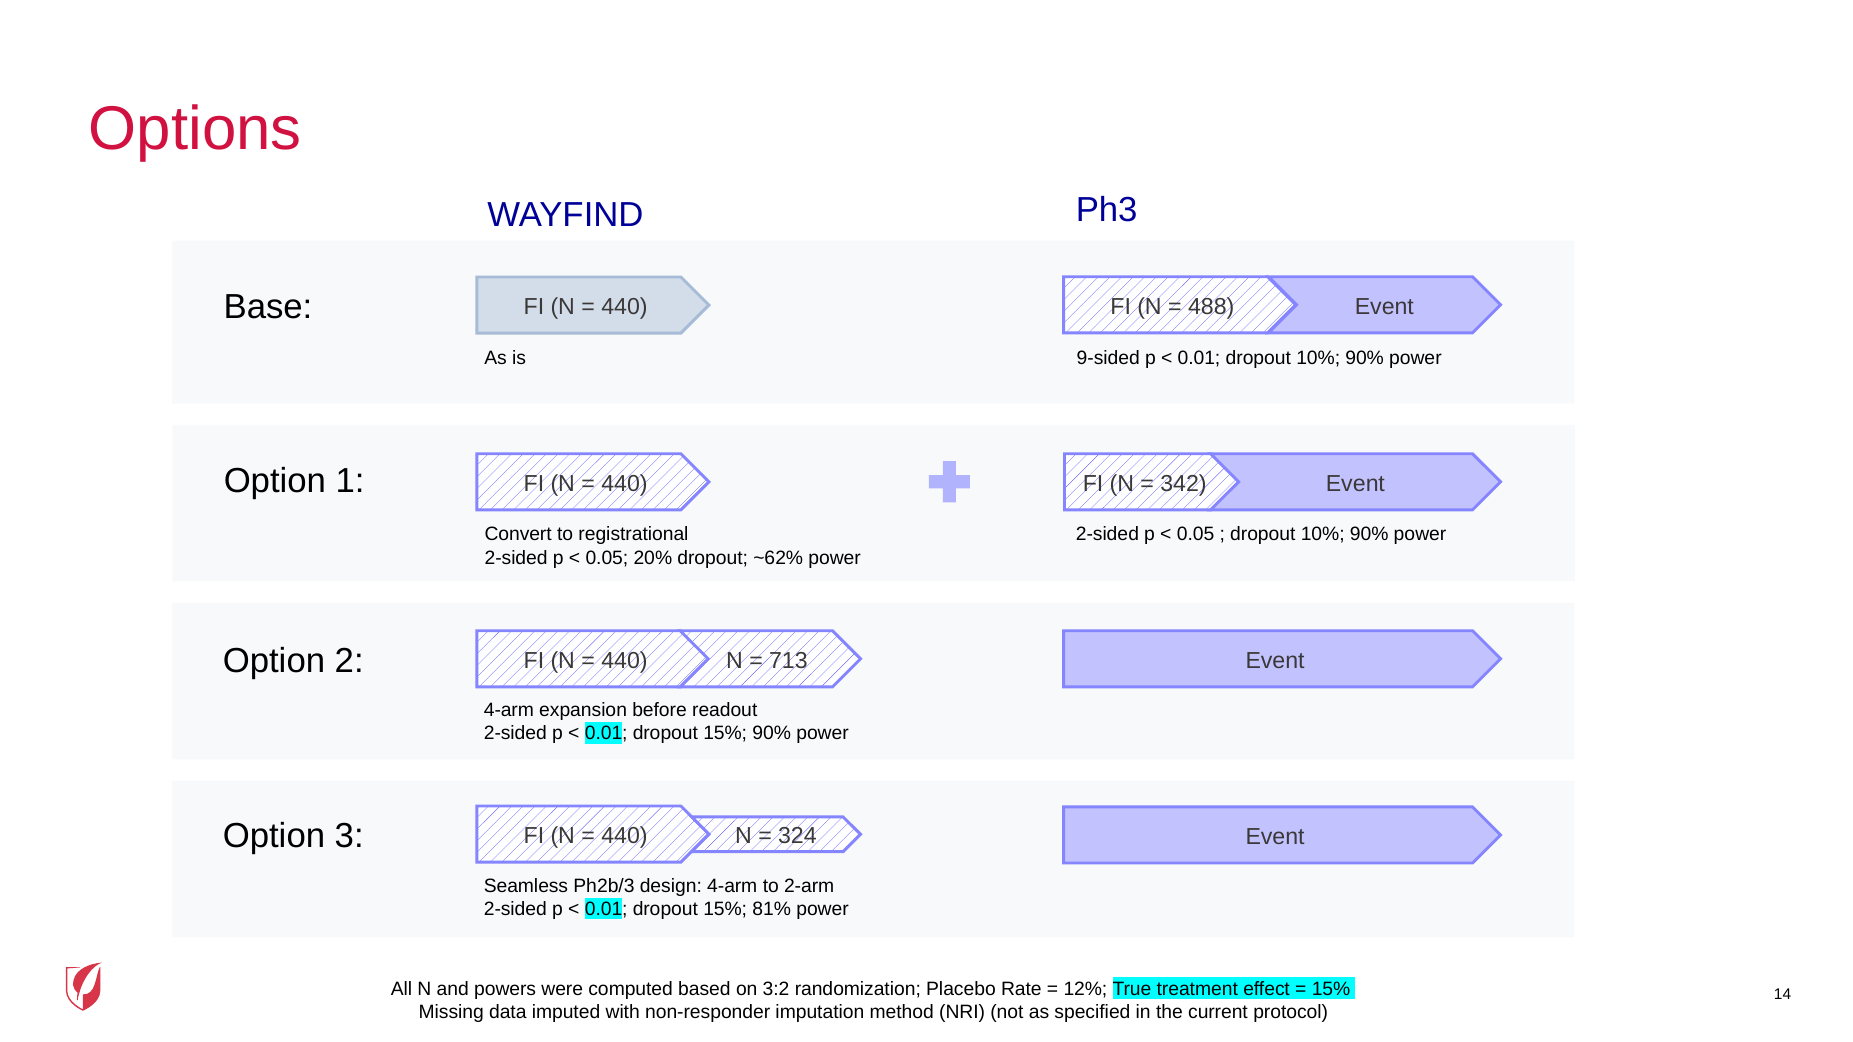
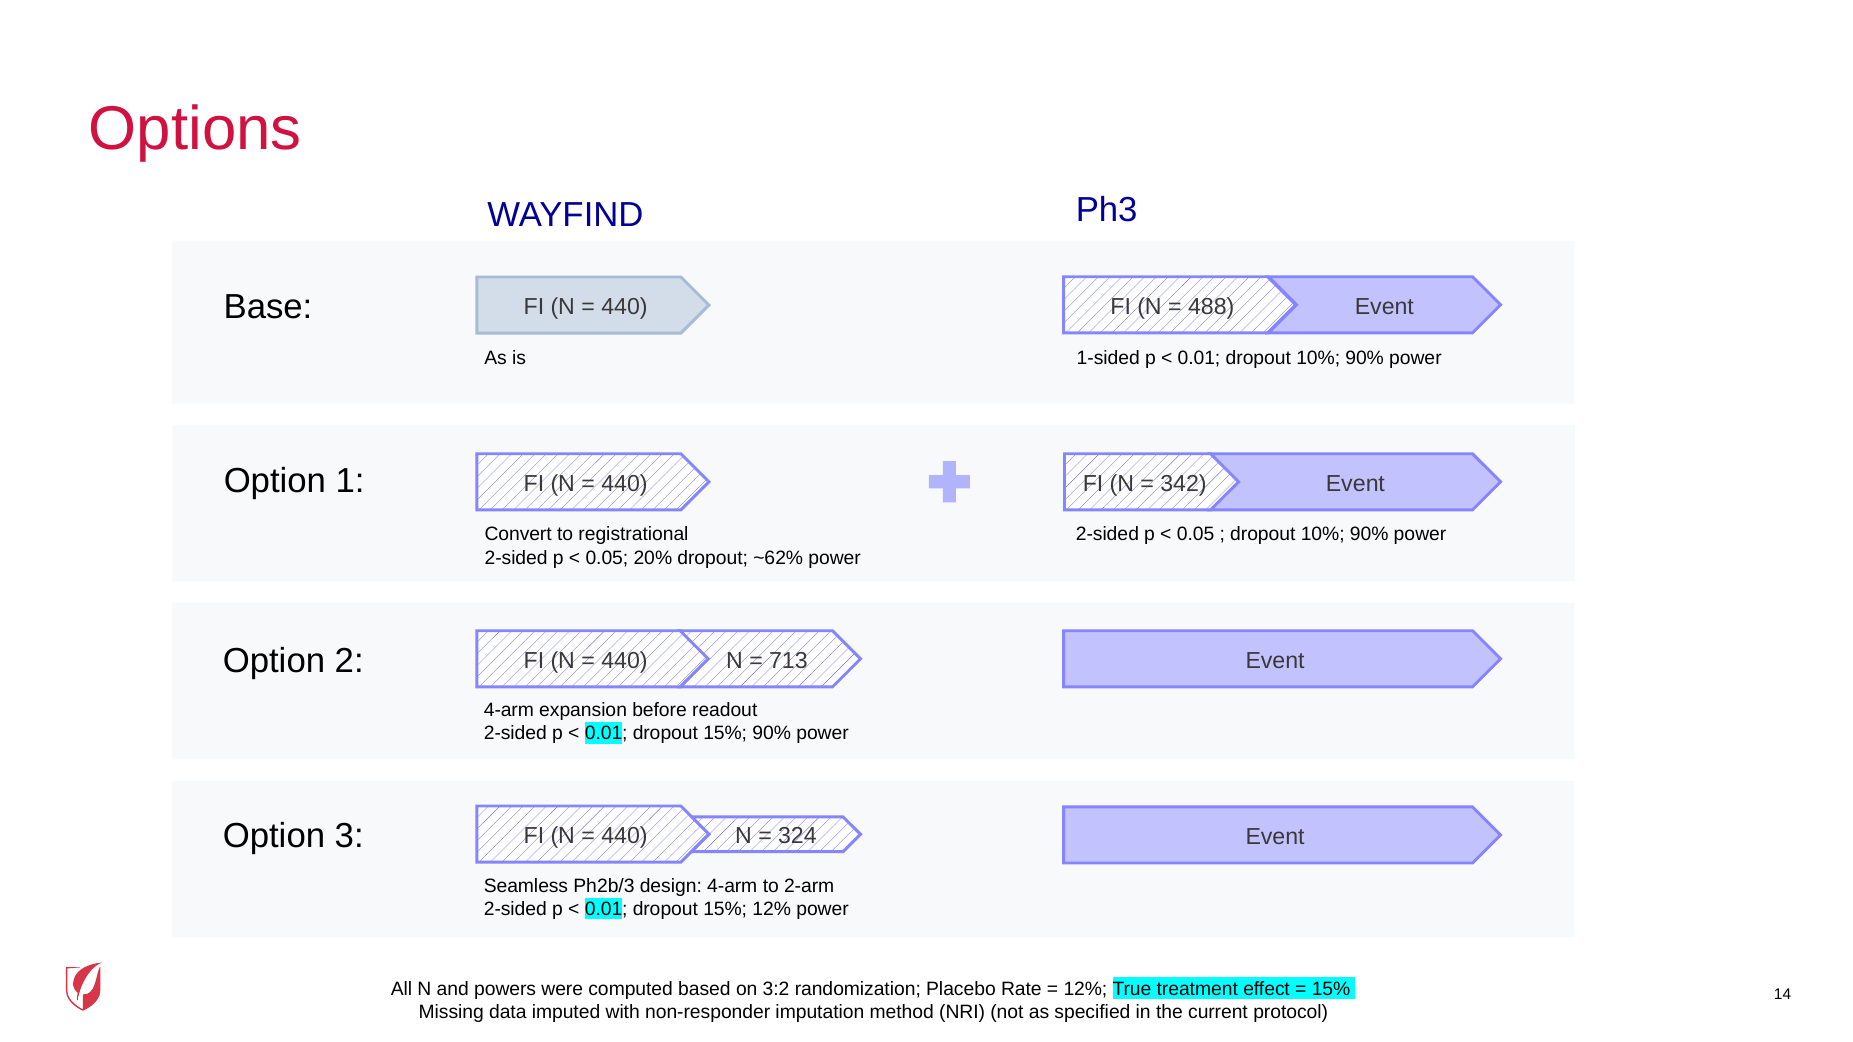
9-sided: 9-sided -> 1-sided (1108, 358)
15% 81%: 81% -> 12% (772, 909)
